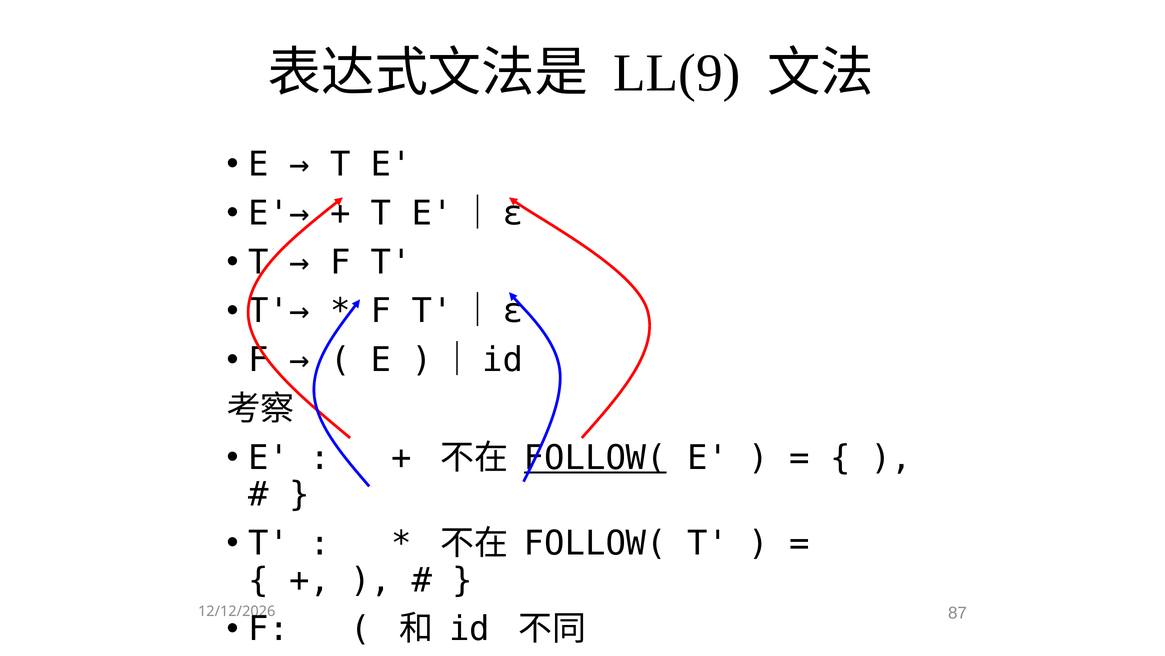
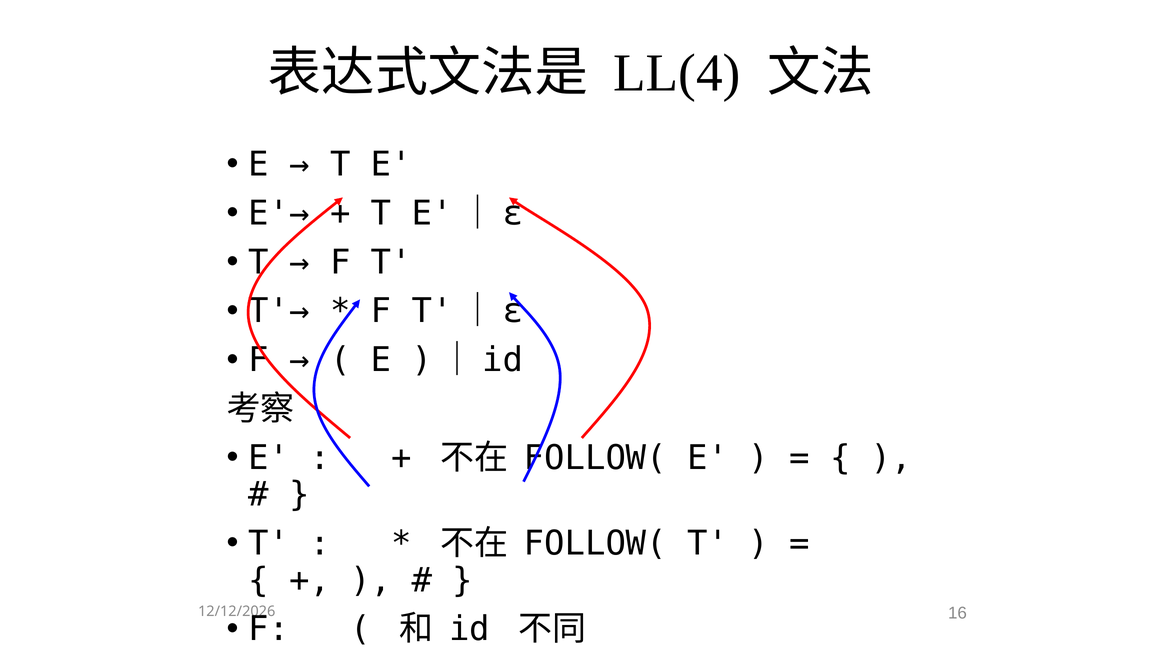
LL(9: LL(9 -> LL(4 (677, 73)
FOLLOW( underline: present -> none (595, 457)
87: 87 -> 16 (957, 613)
